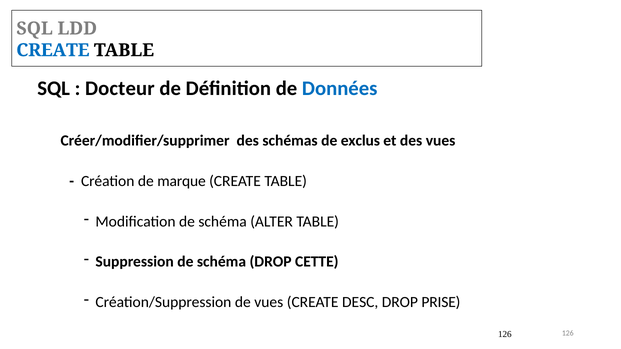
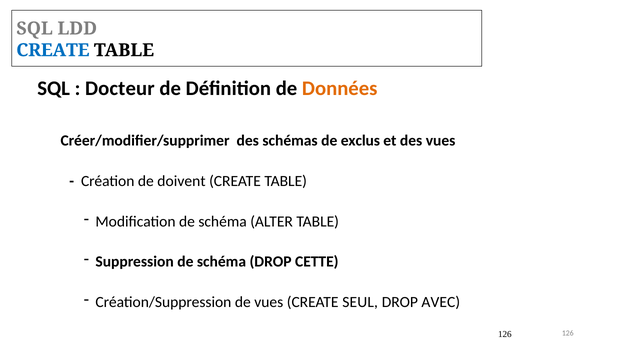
Données colour: blue -> orange (340, 89)
marque: marque -> doivent (181, 181)
DESC: DESC -> SEUL (360, 302)
PRISE: PRISE -> AVEC (441, 302)
